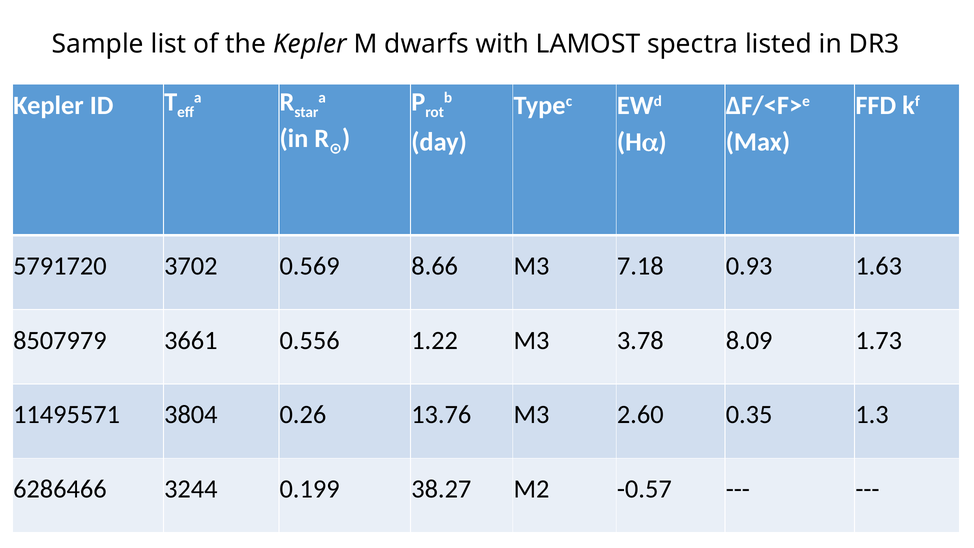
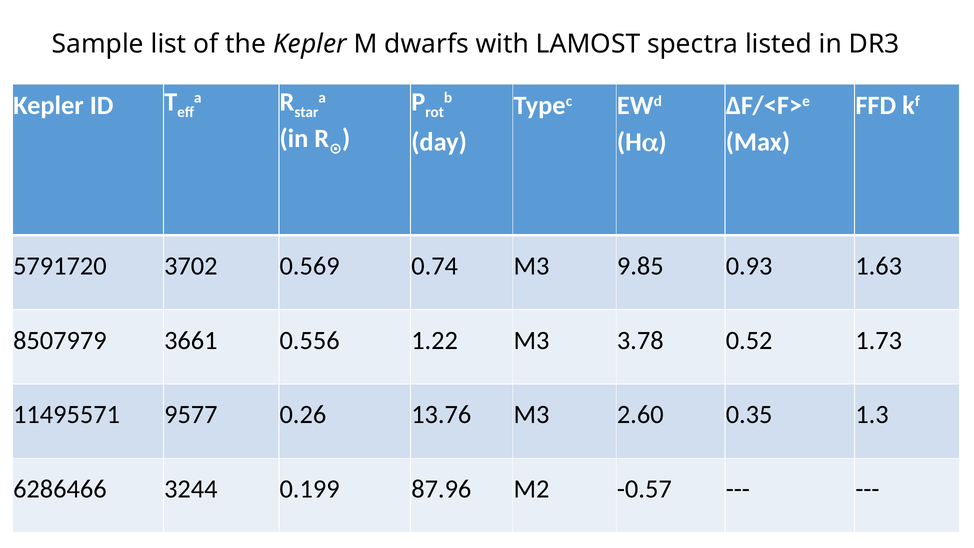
8.66: 8.66 -> 0.74 (435, 266)
7.18: 7.18 -> 9.85 (640, 266)
8.09: 8.09 -> 0.52 (749, 340)
3804: 3804 -> 9577 (191, 415)
38.27: 38.27 -> 87.96 (441, 489)
